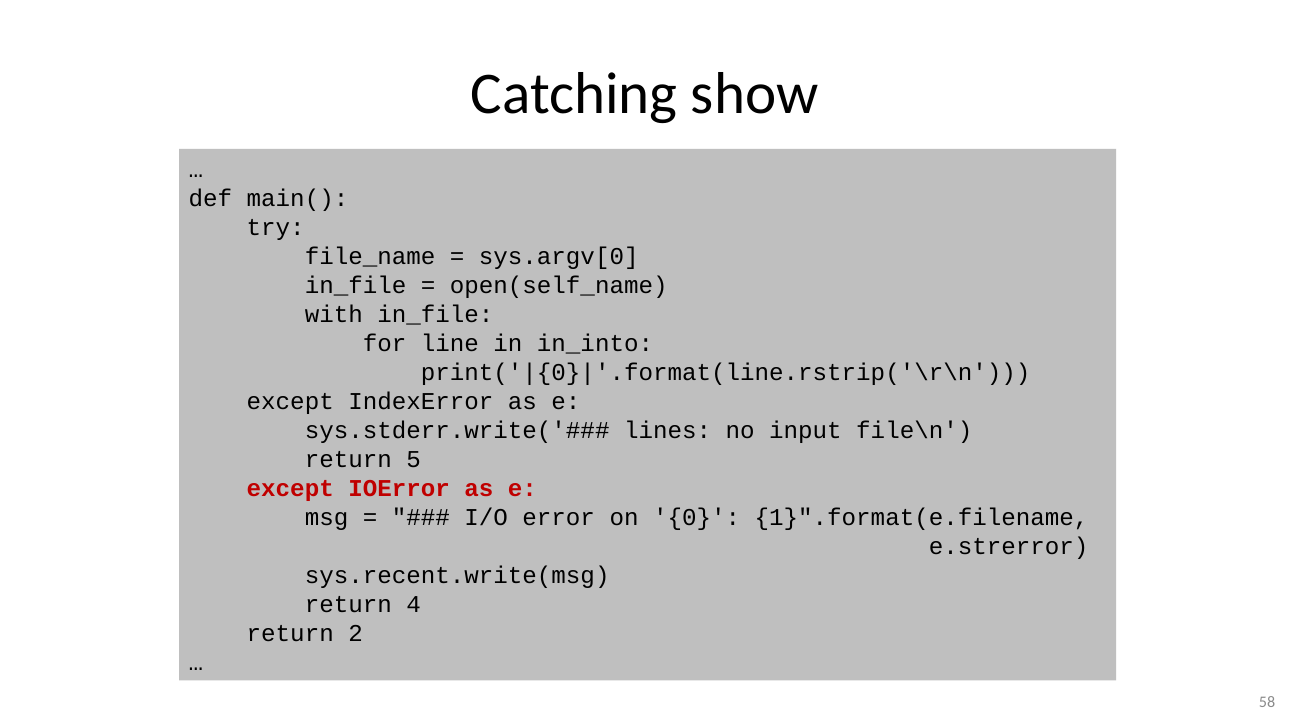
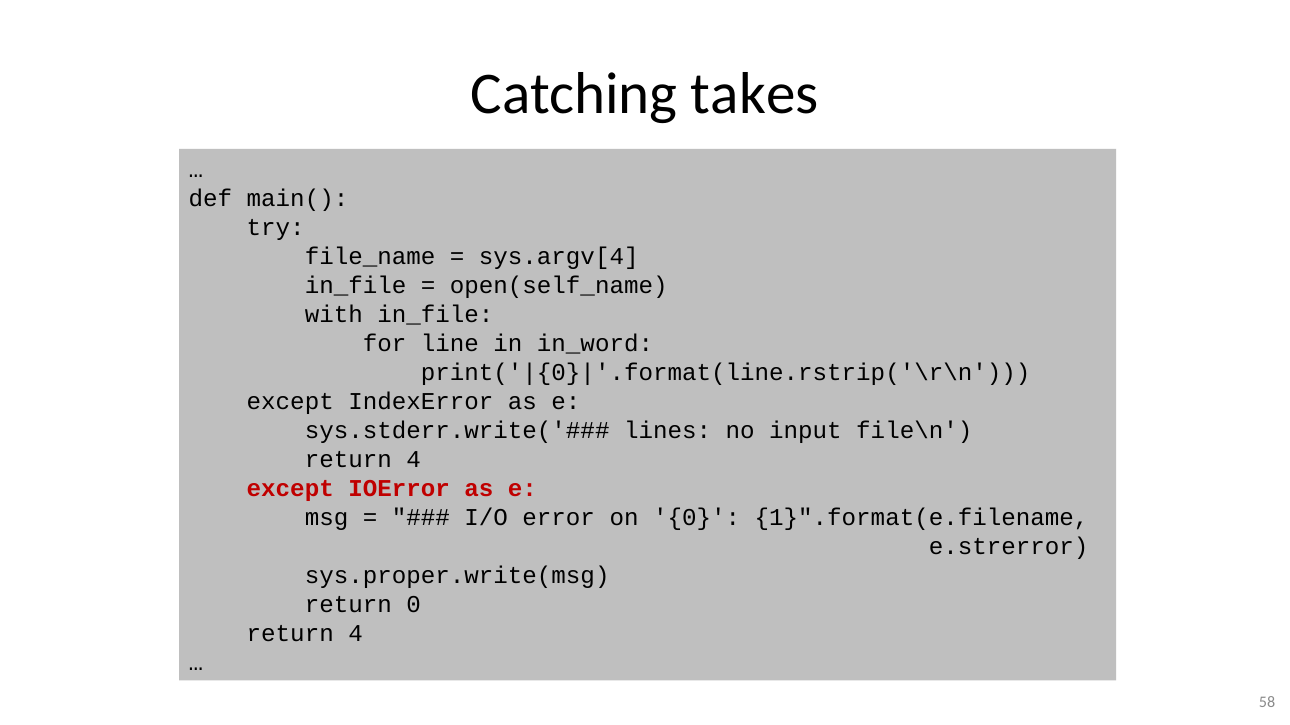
show: show -> takes (755, 94)
sys.argv[0: sys.argv[0 -> sys.argv[4 (559, 257)
in_into: in_into -> in_word (595, 344)
5: 5 -> 4 (414, 460)
sys.recent.write(msg: sys.recent.write(msg -> sys.proper.write(msg (457, 576)
return 4: 4 -> 0 (414, 605)
2: 2 -> 4 (356, 634)
